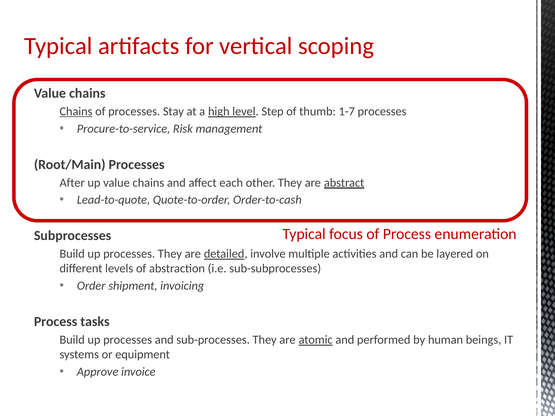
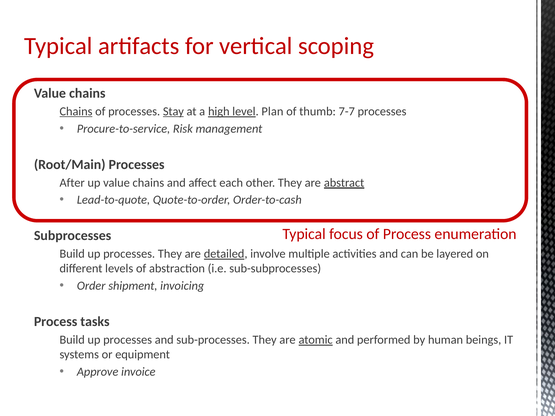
Stay underline: none -> present (173, 112)
Step: Step -> Plan (272, 112)
1-7: 1-7 -> 7-7 (347, 112)
